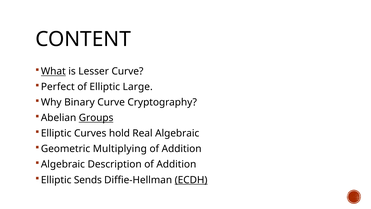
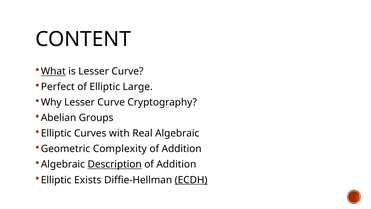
Why Binary: Binary -> Lesser (79, 102)
Groups underline: present -> none (96, 118)
hold: hold -> with (119, 133)
Multiplying: Multiplying -> Complexity (120, 149)
Description underline: none -> present (115, 164)
Sends: Sends -> Exists (88, 180)
